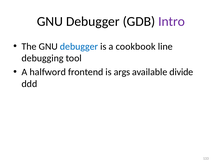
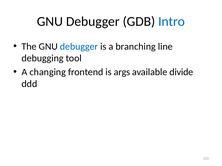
Intro colour: purple -> blue (172, 21)
cookbook: cookbook -> branching (136, 47)
halfword: halfword -> changing (48, 72)
